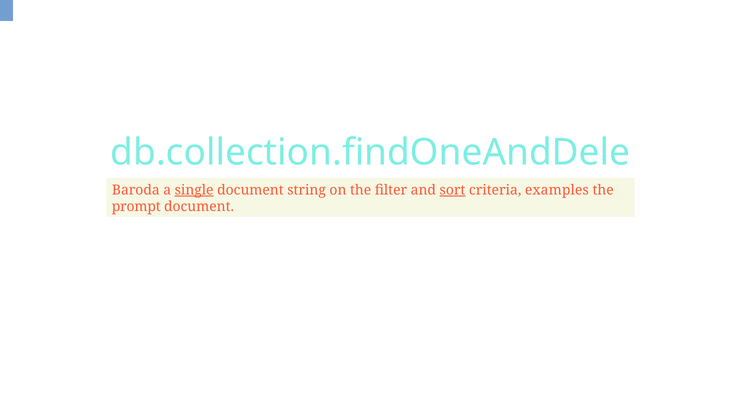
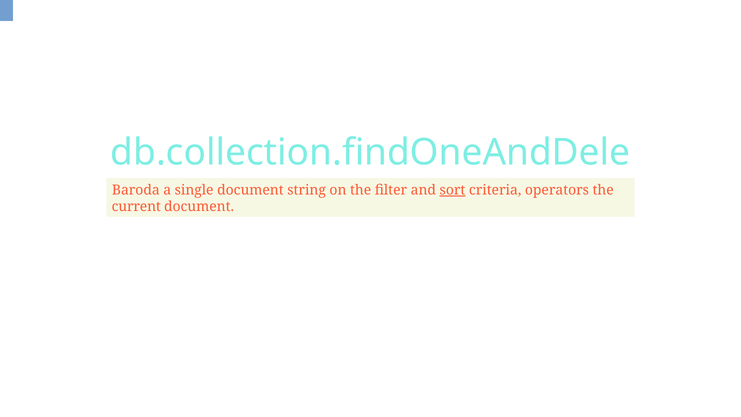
single underline: present -> none (194, 190)
examples: examples -> operators (557, 190)
prompt: prompt -> current (136, 207)
